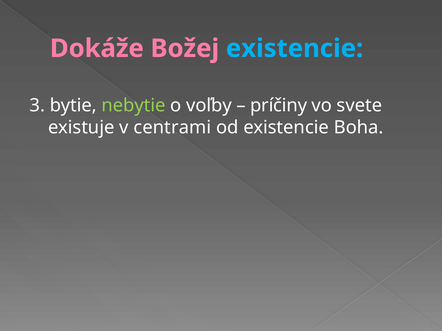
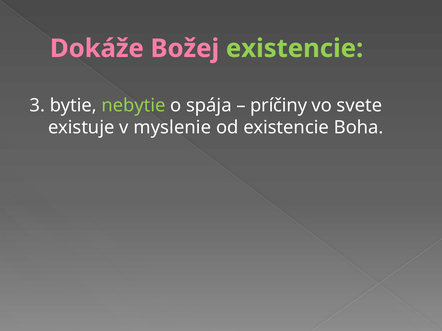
existencie colour: light blue -> light green (295, 49)
voľby: voľby -> spája (209, 106)
centrami: centrami -> myslenie (172, 128)
